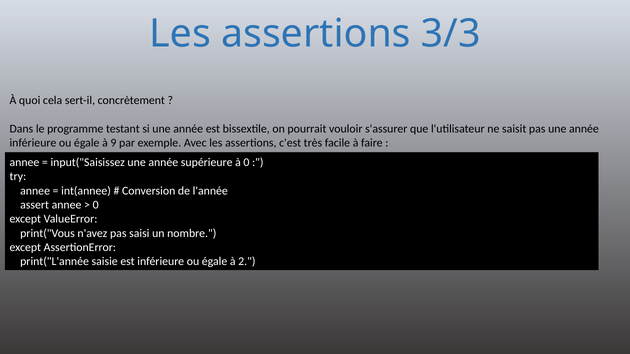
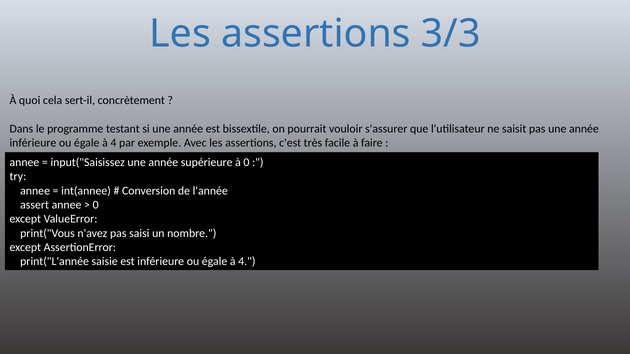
9: 9 -> 4 (113, 143)
2: 2 -> 4 (247, 262)
